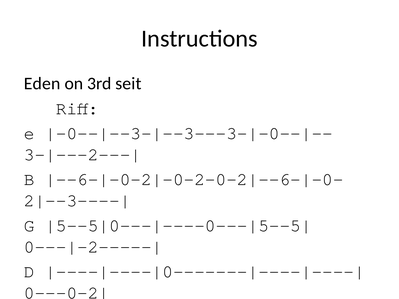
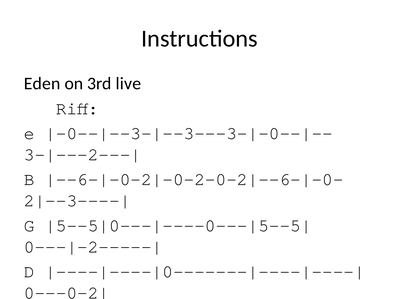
seit: seit -> live (128, 84)
